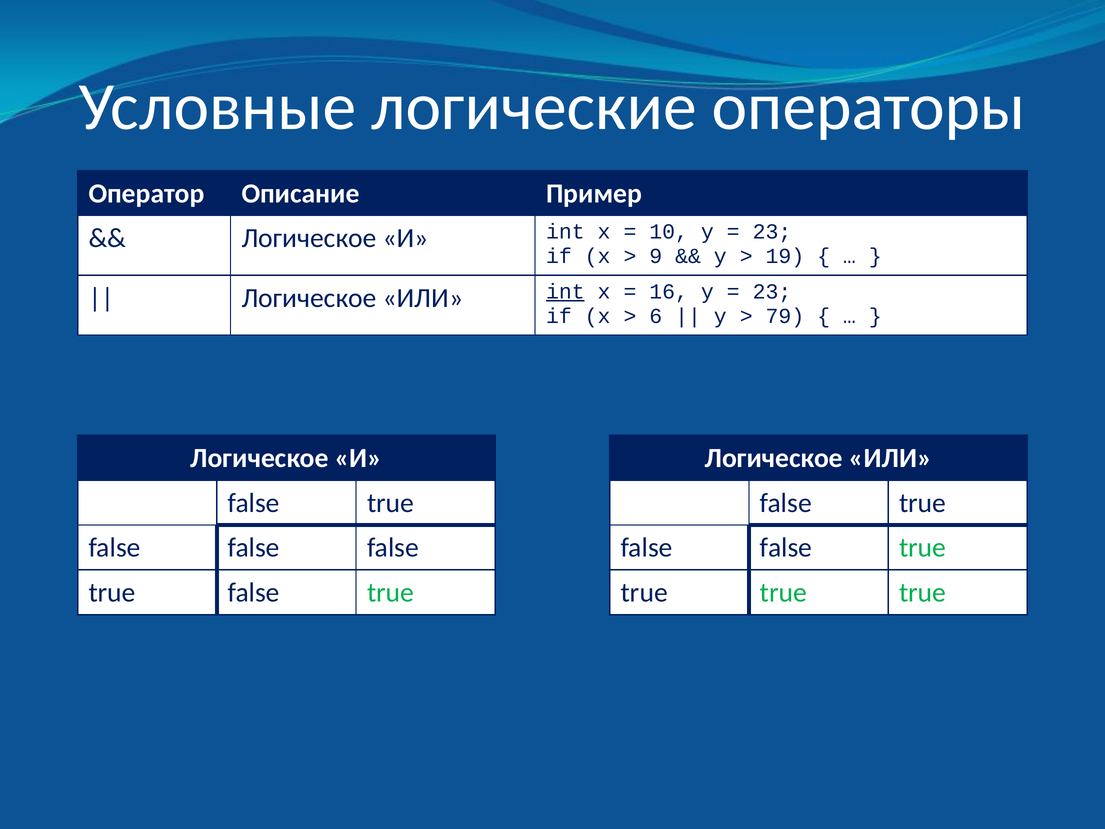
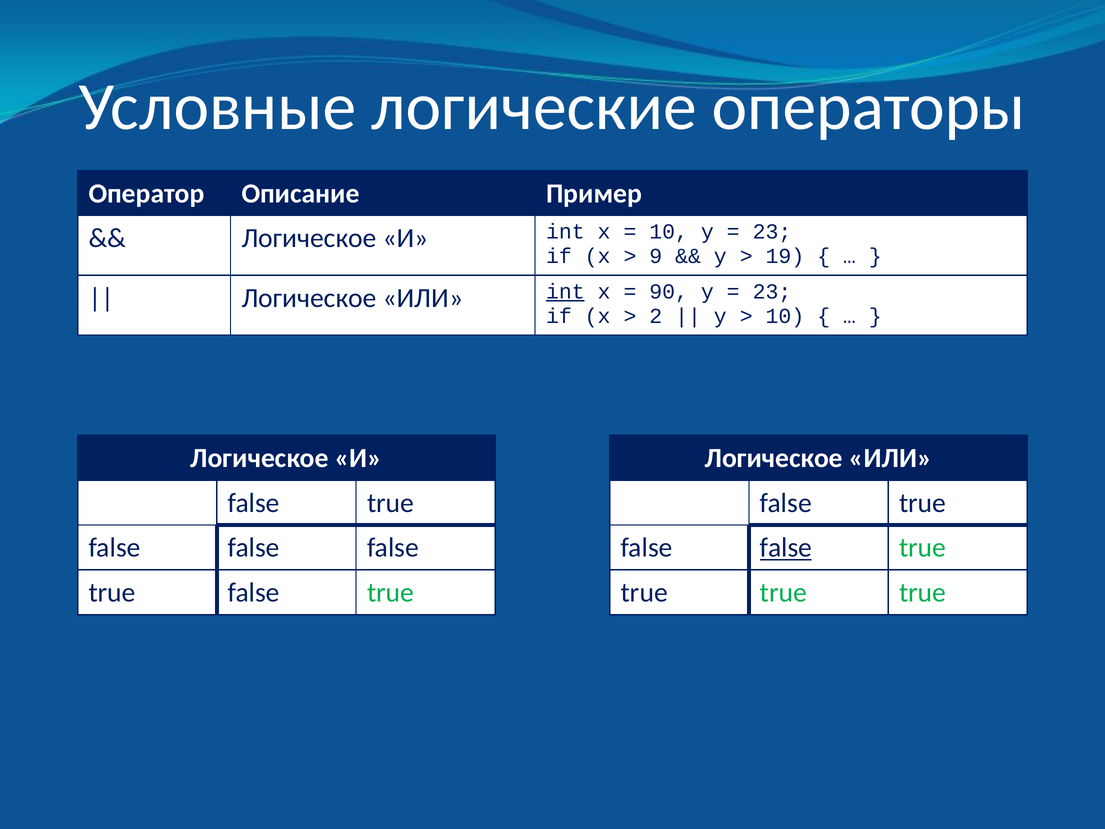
16: 16 -> 90 (669, 292)
6: 6 -> 2 (656, 316)
79: 79 -> 10 (785, 316)
false underline: none -> present (786, 548)
